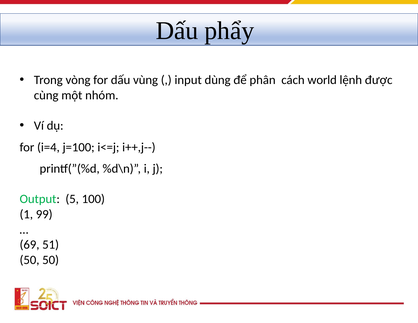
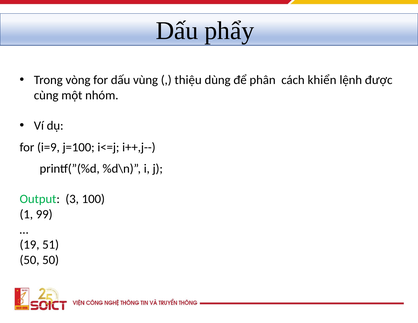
input: input -> thiệu (188, 80)
world: world -> khiển (322, 80)
i=4: i=4 -> i=9 (48, 147)
5: 5 -> 3 (72, 199)
69: 69 -> 19 (30, 245)
